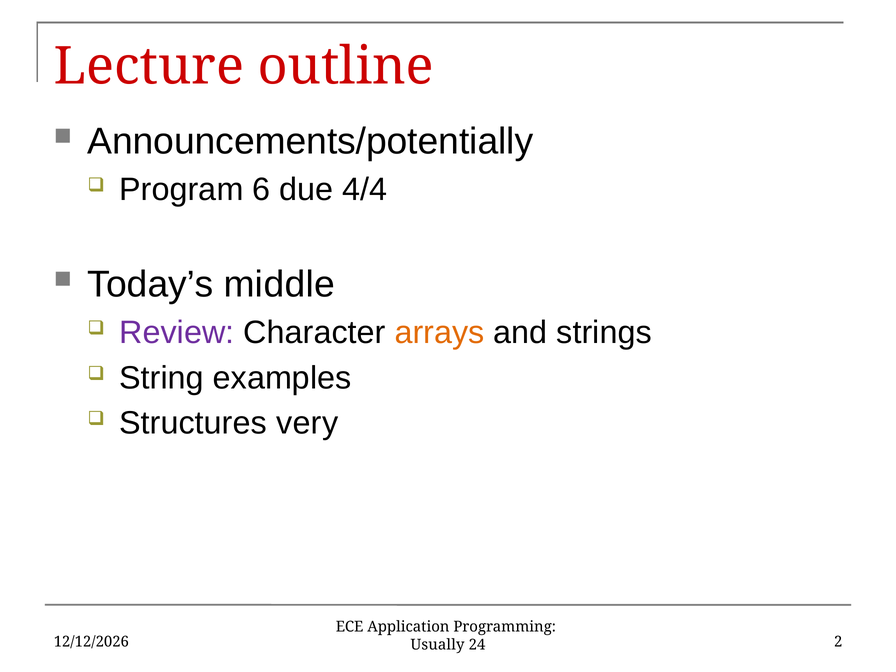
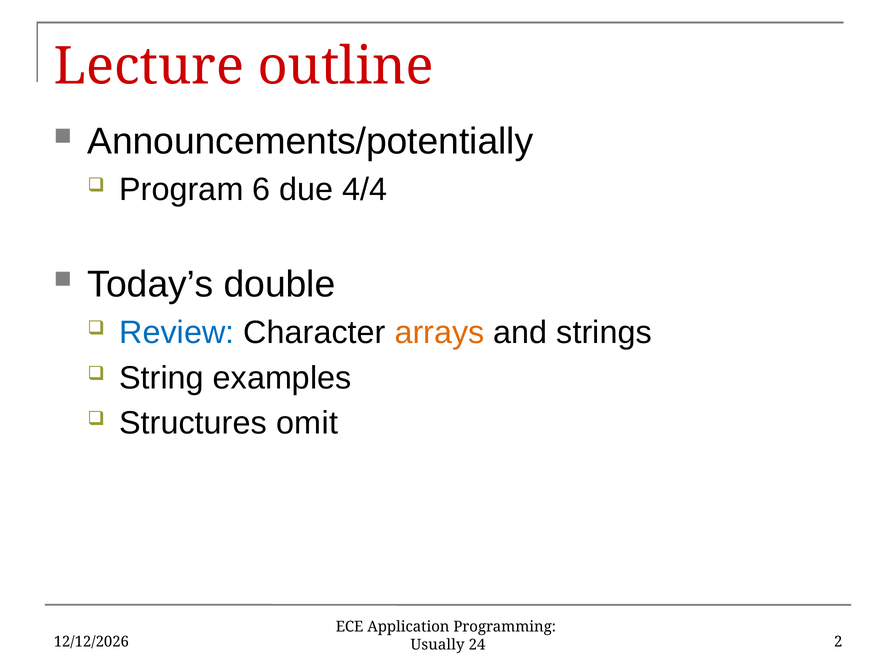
middle: middle -> double (280, 284)
Review colour: purple -> blue (177, 332)
very: very -> omit (307, 423)
